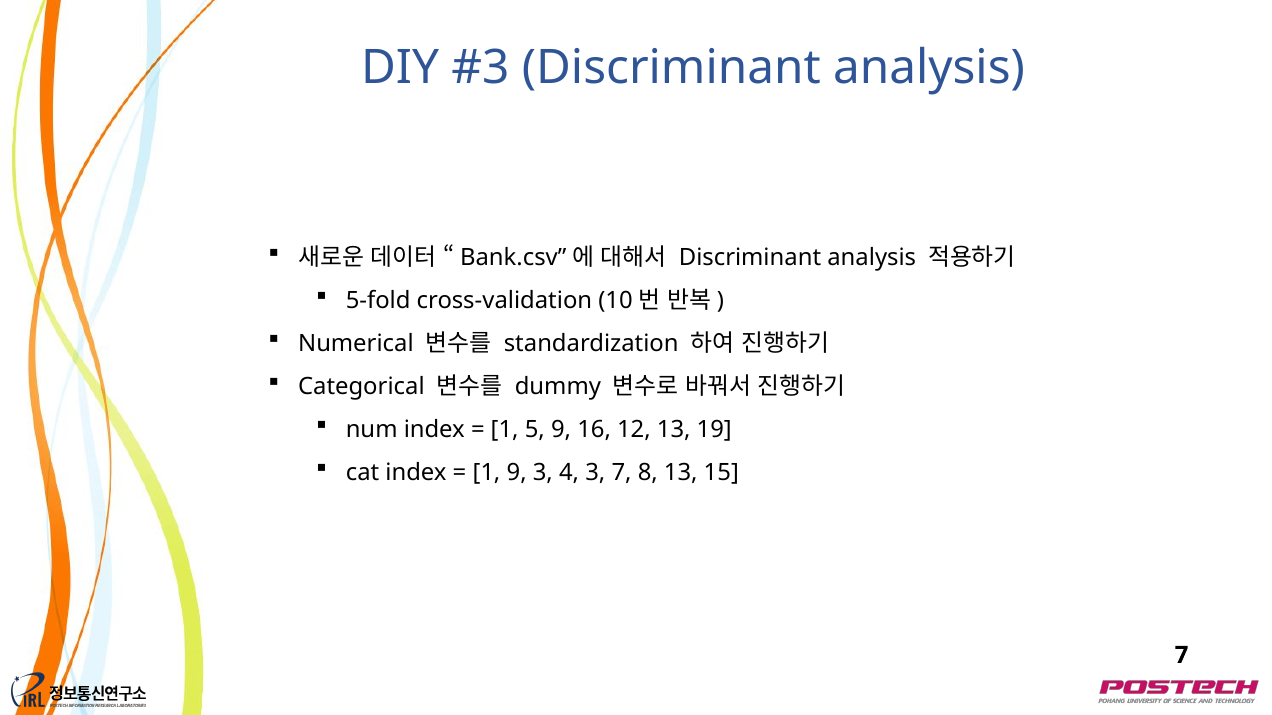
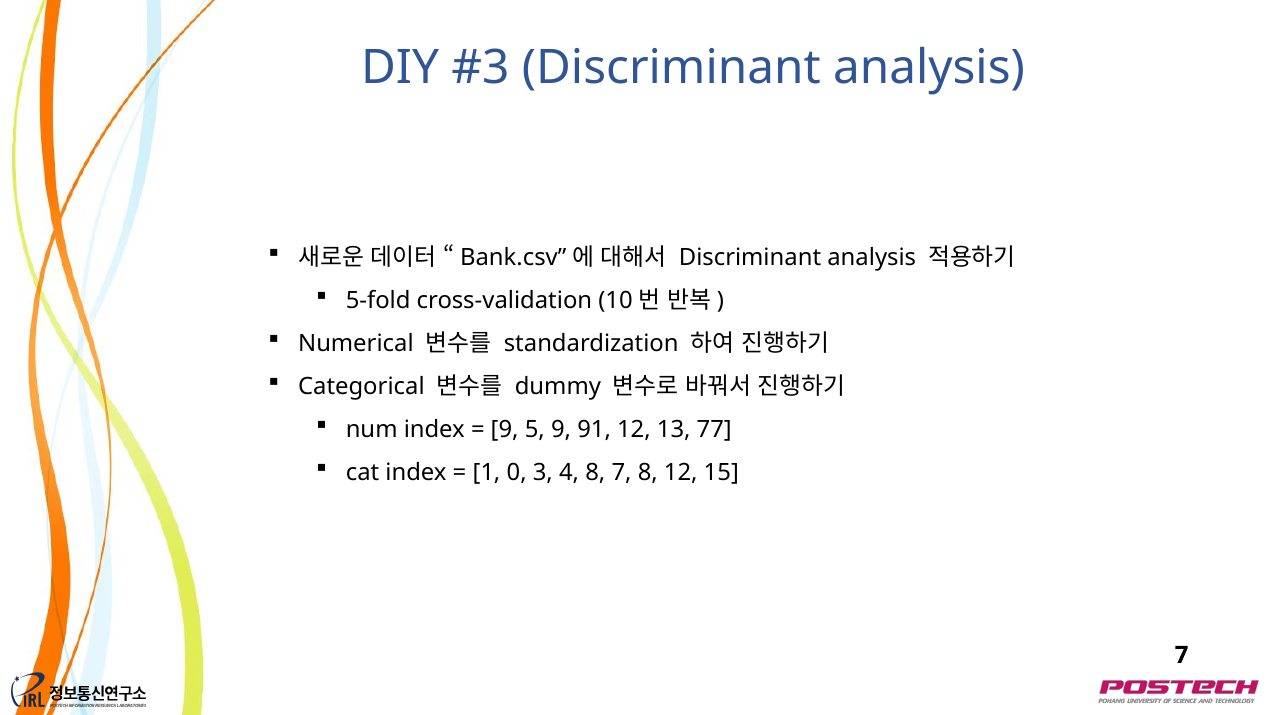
1: 1 -> 9 (505, 430)
16: 16 -> 91 (594, 430)
19: 19 -> 77 (714, 430)
1 9: 9 -> 0 (517, 472)
4 3: 3 -> 8 (595, 472)
8 13: 13 -> 12 (681, 472)
